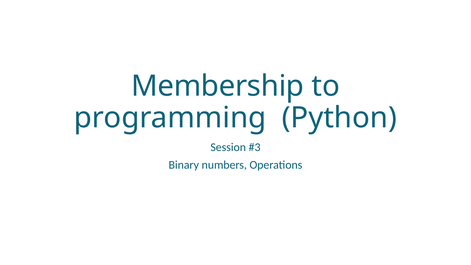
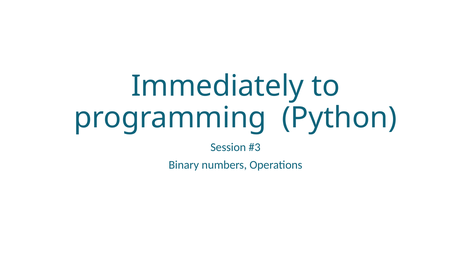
Membership: Membership -> Immediately (217, 86)
